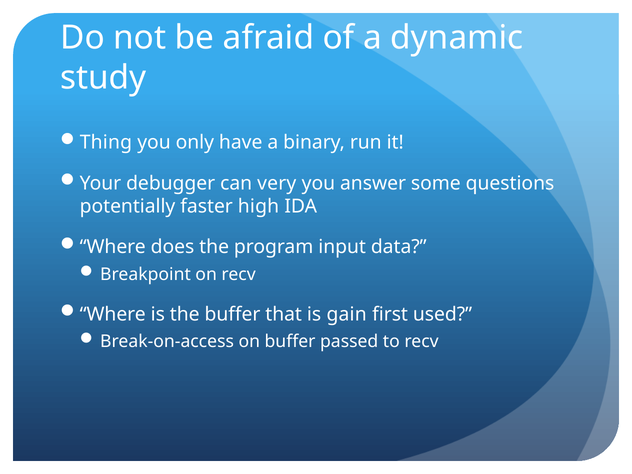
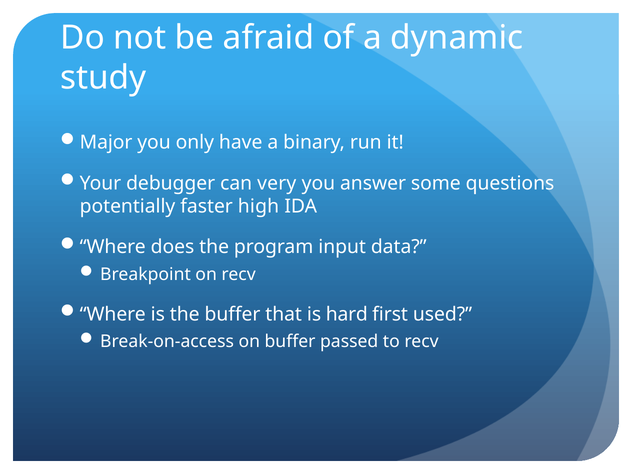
Thing: Thing -> Major (106, 142)
gain: gain -> hard (347, 314)
